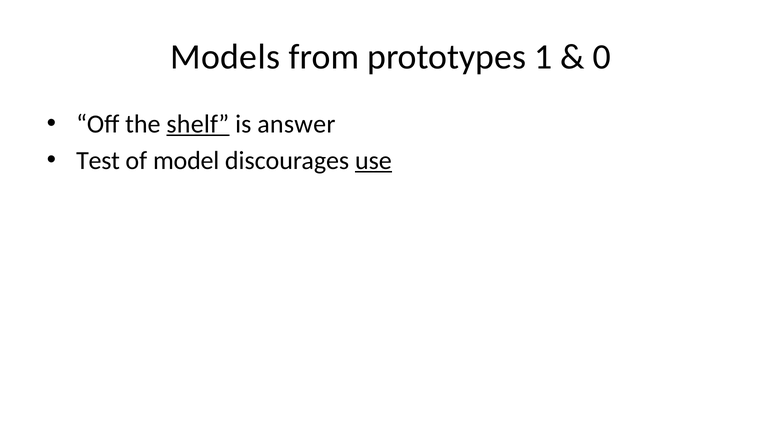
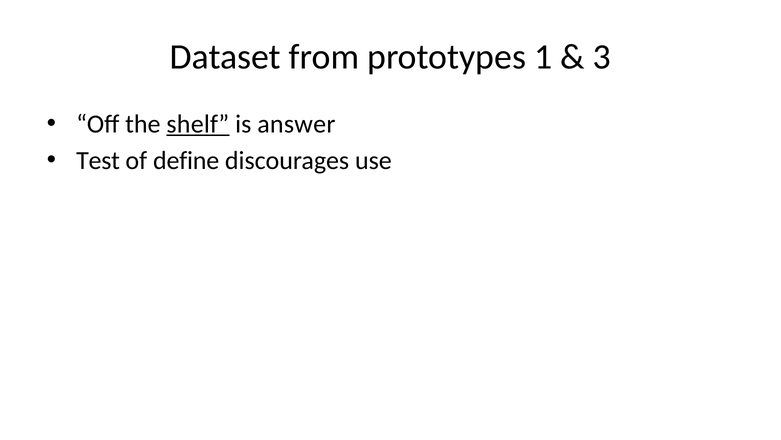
Models: Models -> Dataset (225, 57)
0: 0 -> 3 (602, 57)
model: model -> define (186, 160)
use underline: present -> none (373, 160)
